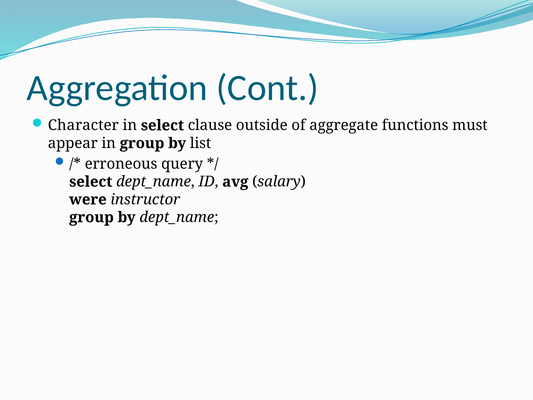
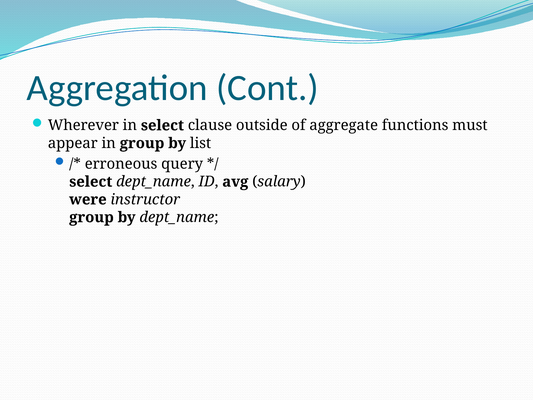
Character: Character -> Wherever (83, 125)
